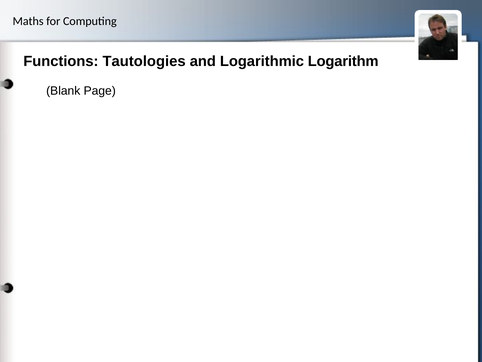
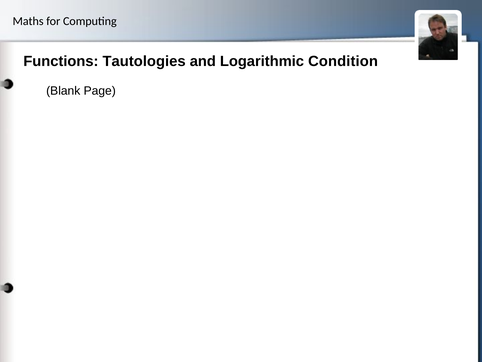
Logarithm: Logarithm -> Condition (343, 61)
